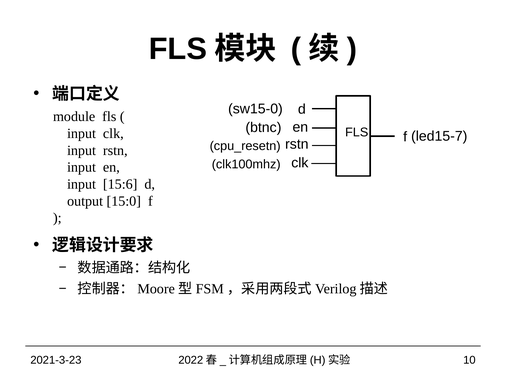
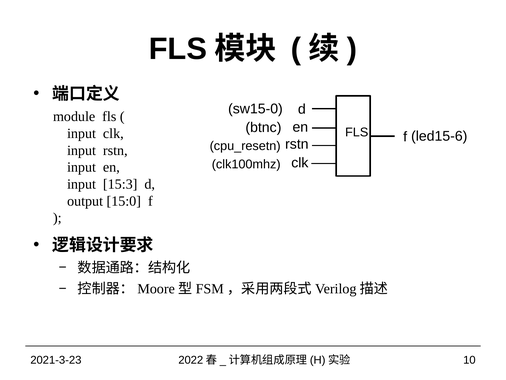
led15-7: led15-7 -> led15-6 (439, 136)
15:6: 15:6 -> 15:3 (120, 184)
